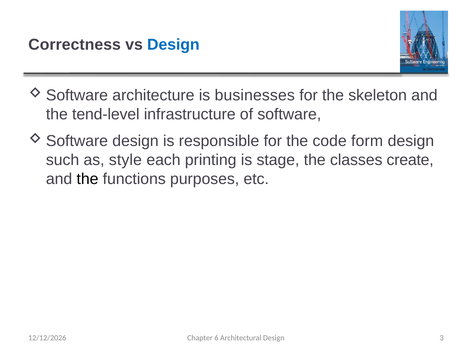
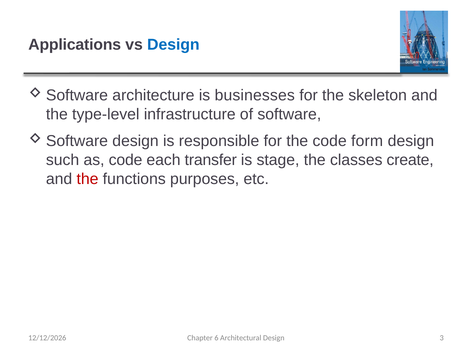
Correctness: Correctness -> Applications (75, 45)
tend-level: tend-level -> type-level (106, 114)
as style: style -> code (126, 160)
printing: printing -> transfer (211, 160)
the colour: black -> red (87, 179)
